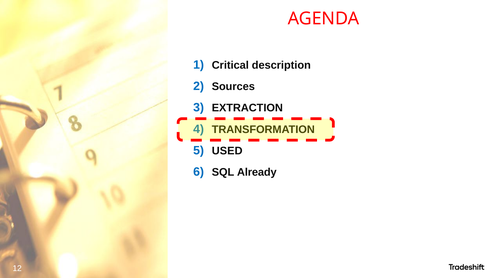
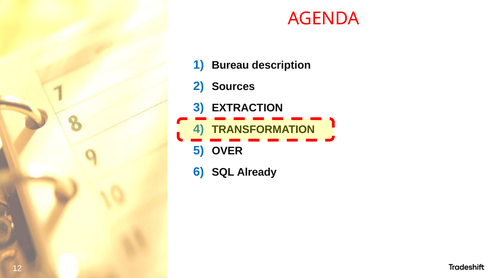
Critical: Critical -> Bureau (230, 65)
USED: USED -> OVER (227, 151)
